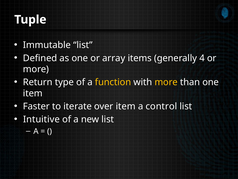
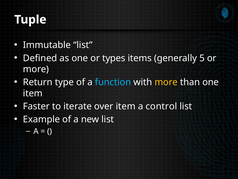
array: array -> types (114, 58)
4: 4 -> 5 (202, 58)
function colour: yellow -> light blue (113, 82)
Intuitive: Intuitive -> Example (41, 119)
